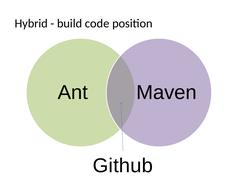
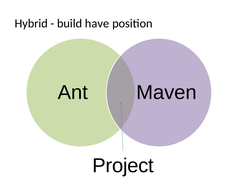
code: code -> have (97, 24)
Github: Github -> Project (123, 166)
